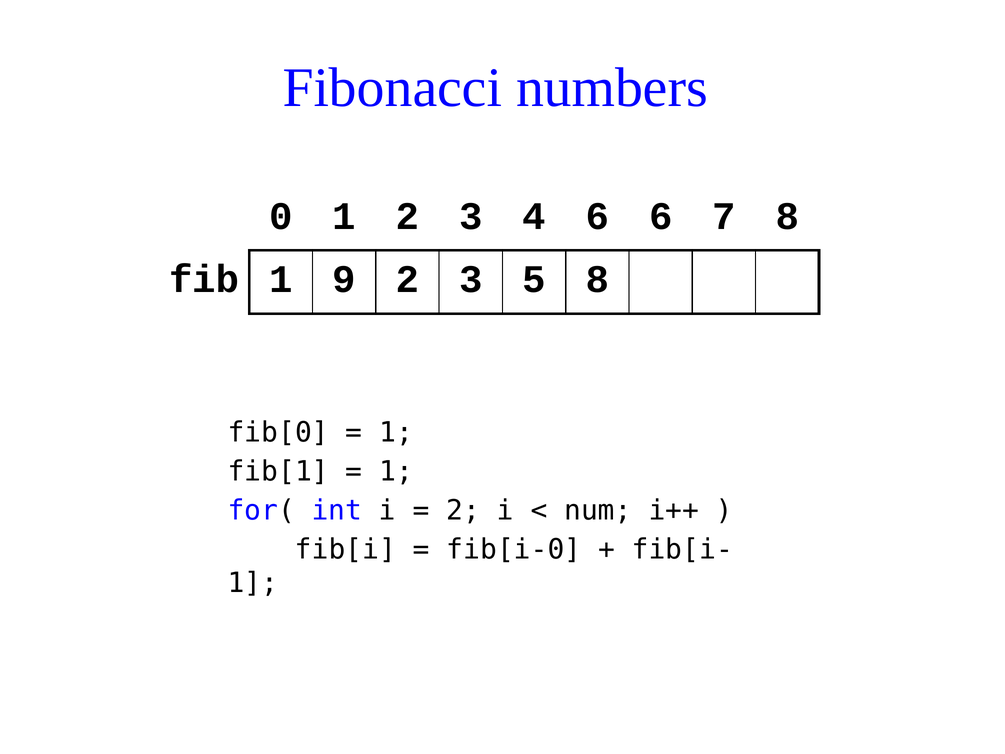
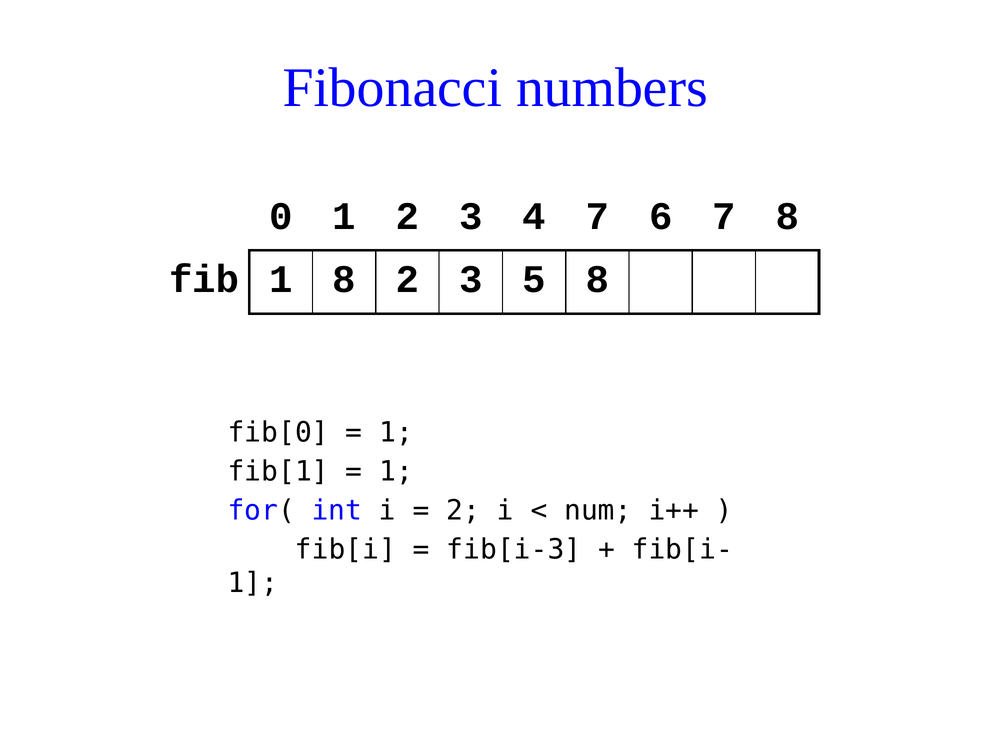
4 6: 6 -> 7 (597, 216)
1 9: 9 -> 8 (344, 279)
fib[i-0: fib[i-0 -> fib[i-3 (514, 550)
